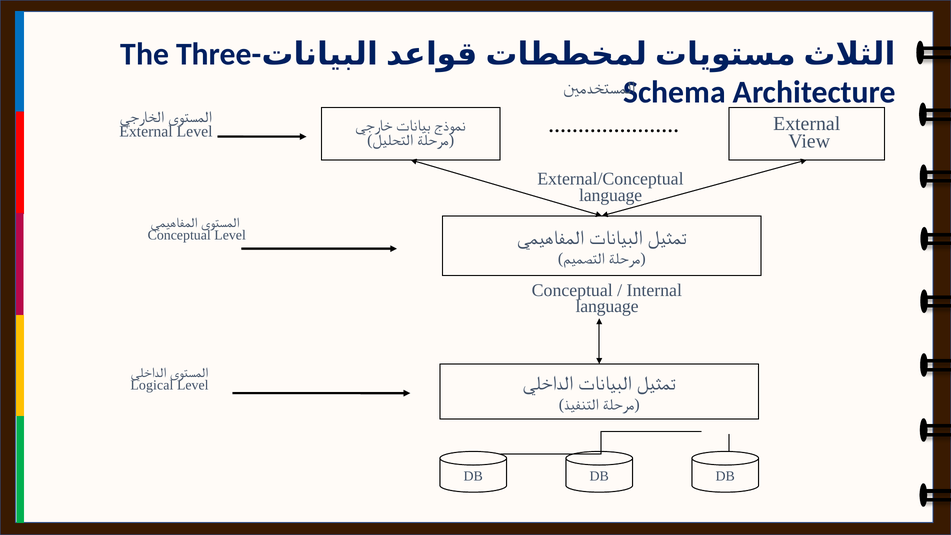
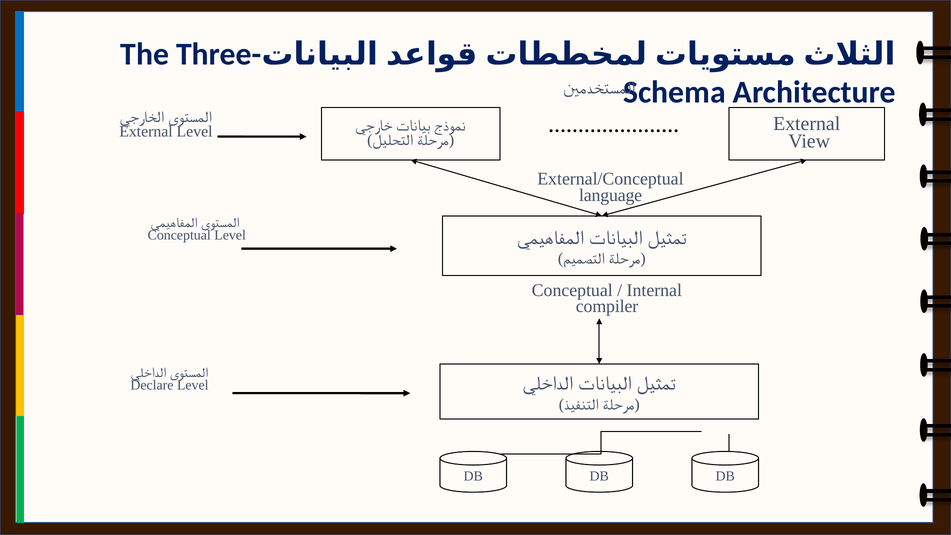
language: language -> compiler (607, 306)
Logical: Logical -> Declare (152, 385)
